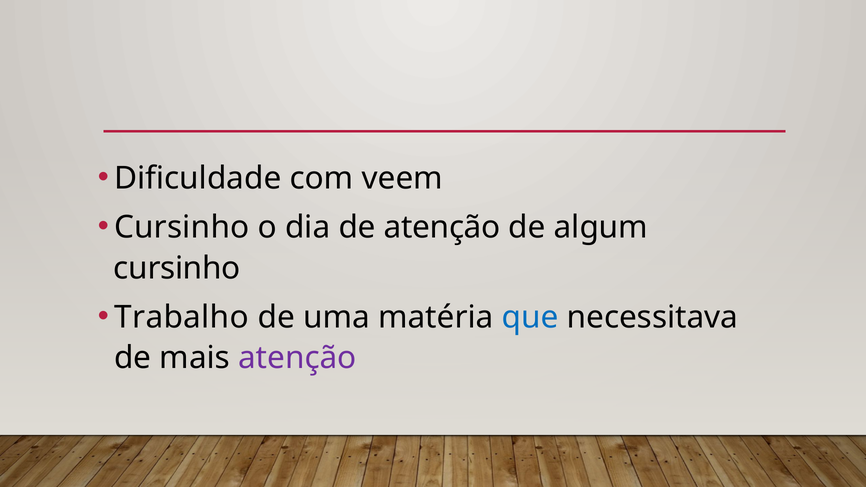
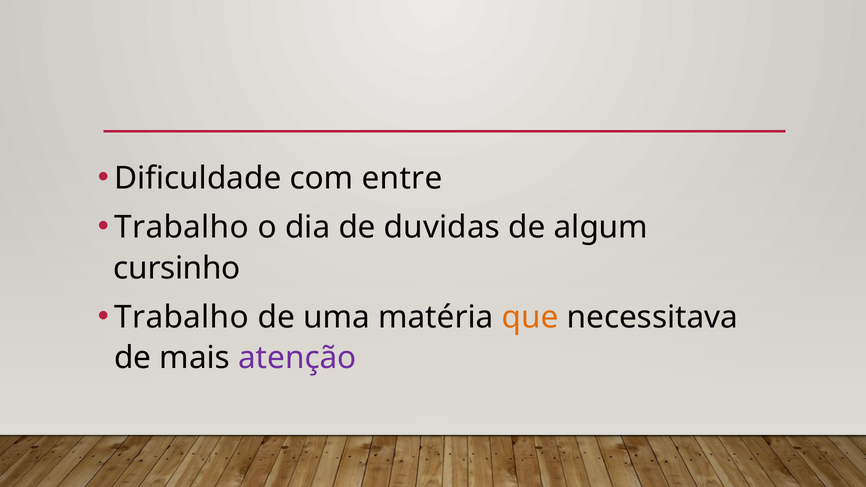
veem: veem -> entre (402, 178)
Cursinho: Cursinho -> Trabalho (182, 227)
de atenção: atenção -> duvidas (442, 227)
que colour: blue -> orange (530, 317)
